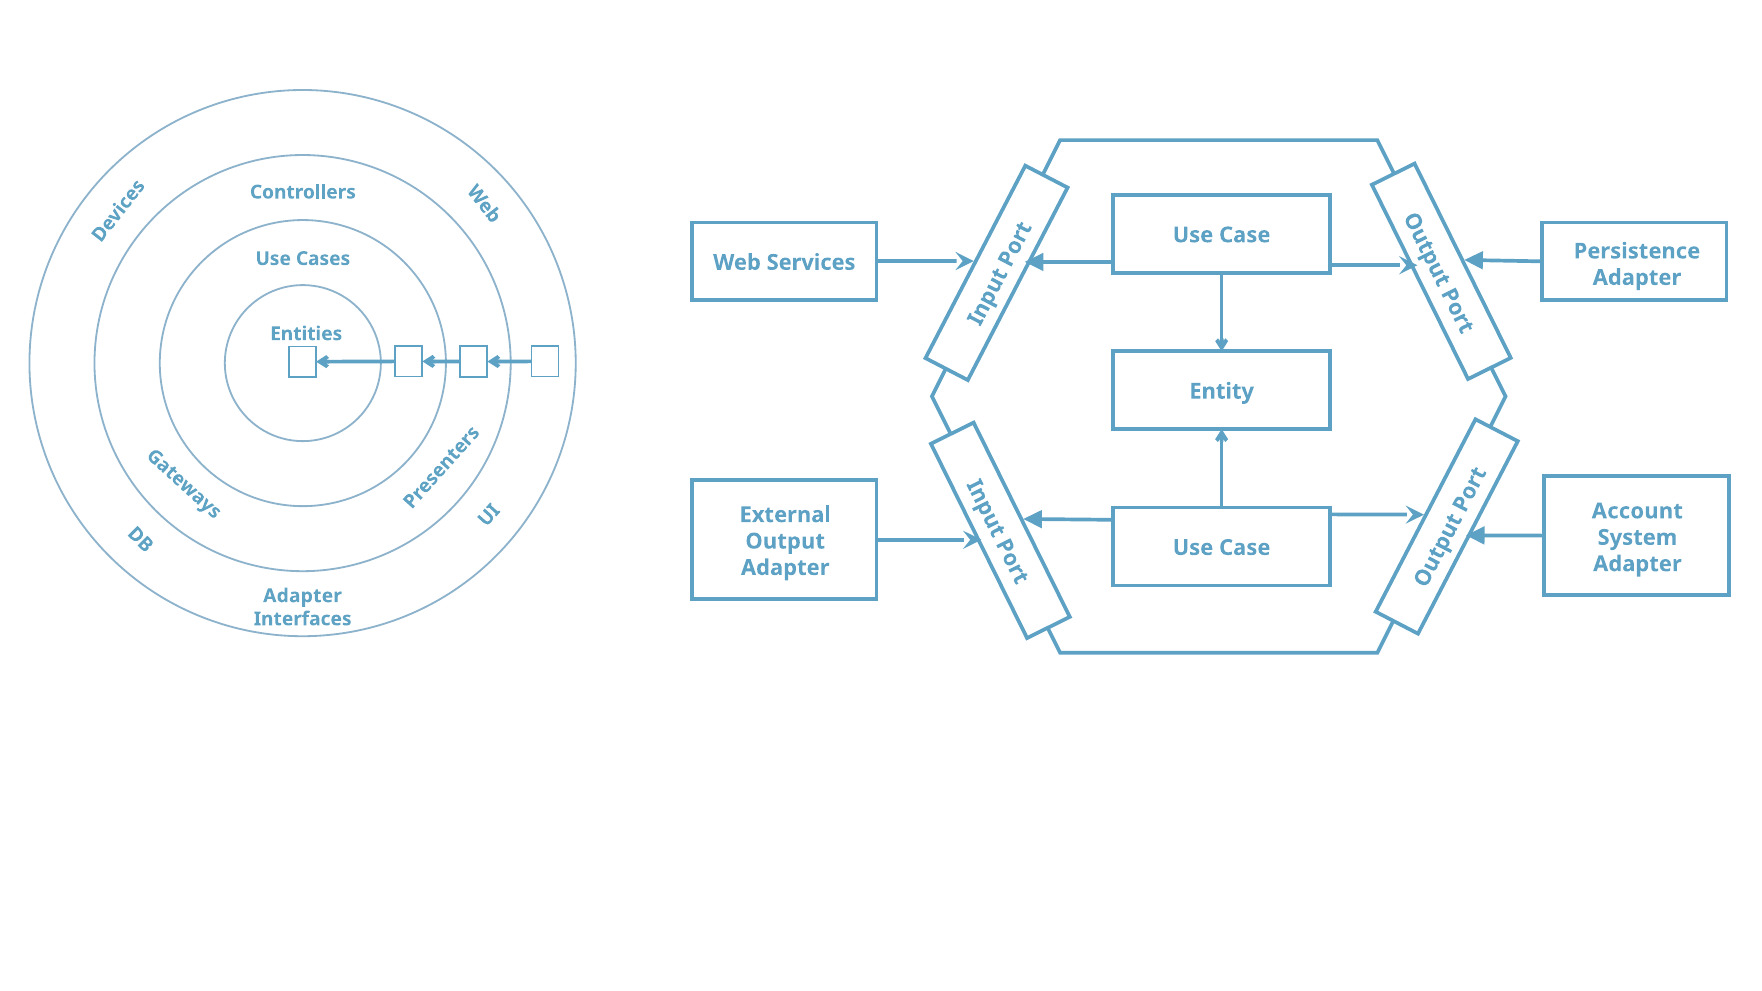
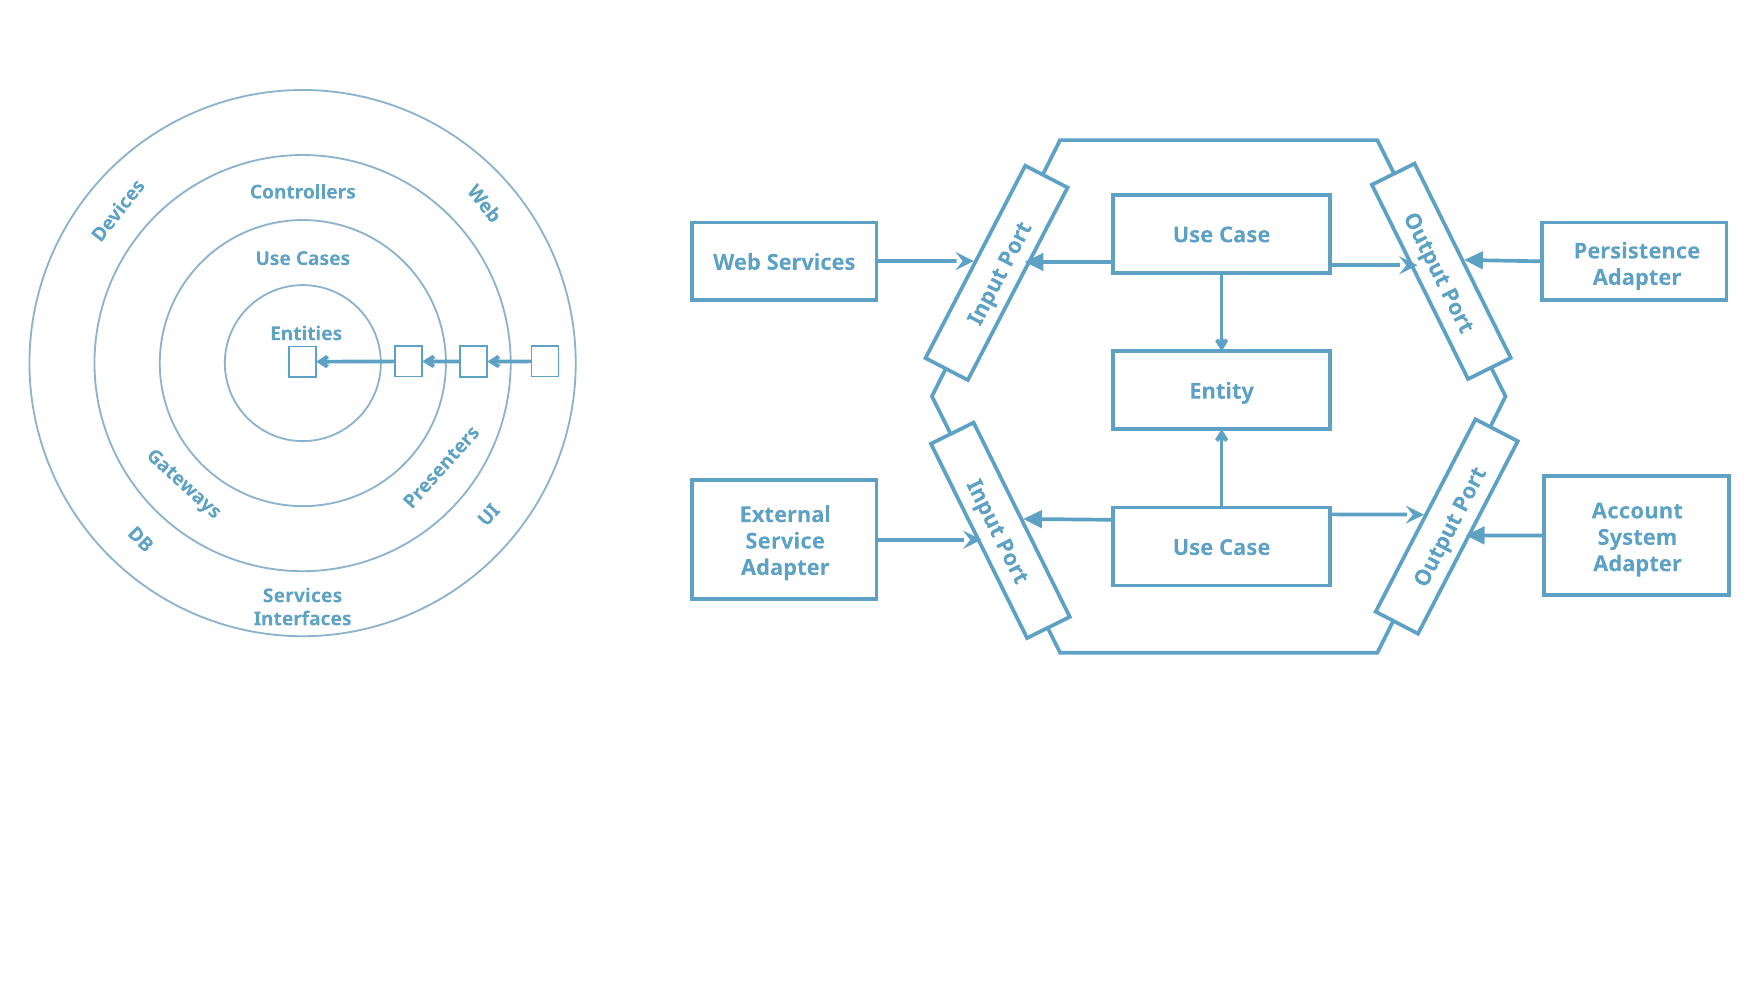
Output: Output -> Service (785, 541)
Adapter: Adapter -> Services (303, 596)
